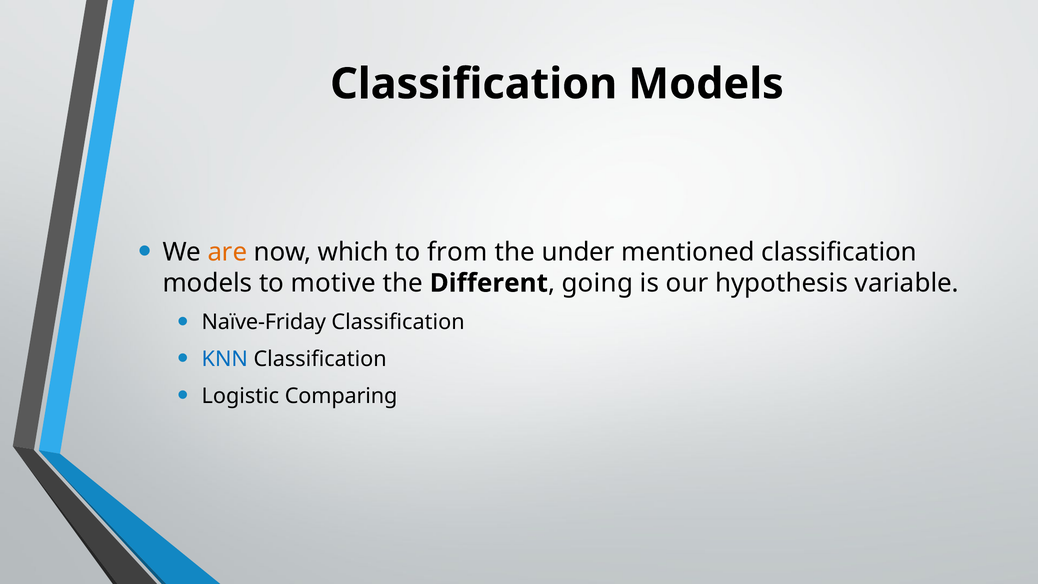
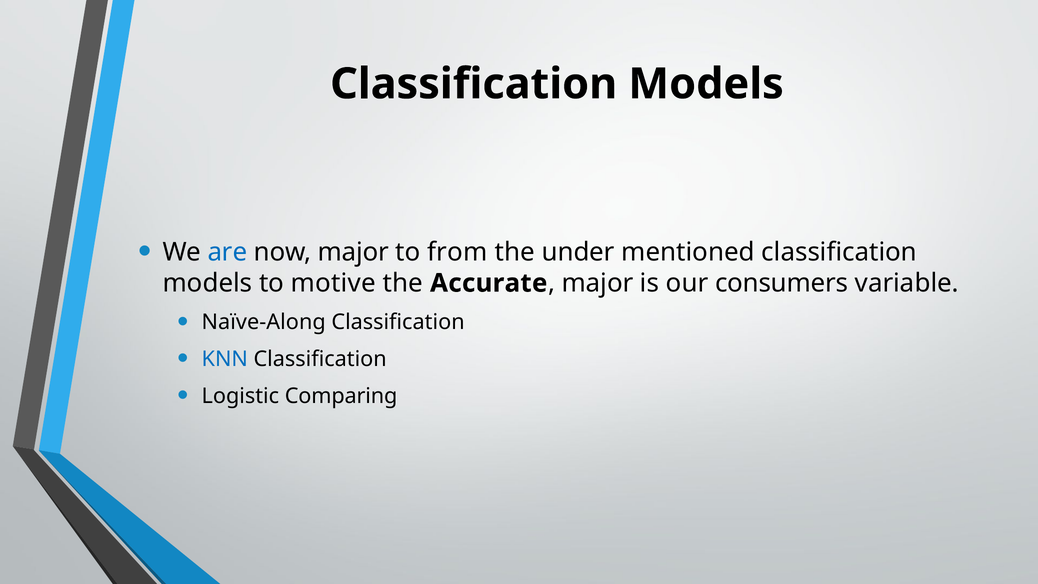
are colour: orange -> blue (227, 252)
now which: which -> major (353, 252)
Different: Different -> Accurate (489, 283)
going: going -> major (598, 283)
hypothesis: hypothesis -> consumers (782, 283)
Naïve-Friday: Naïve-Friday -> Naïve-Along (264, 322)
